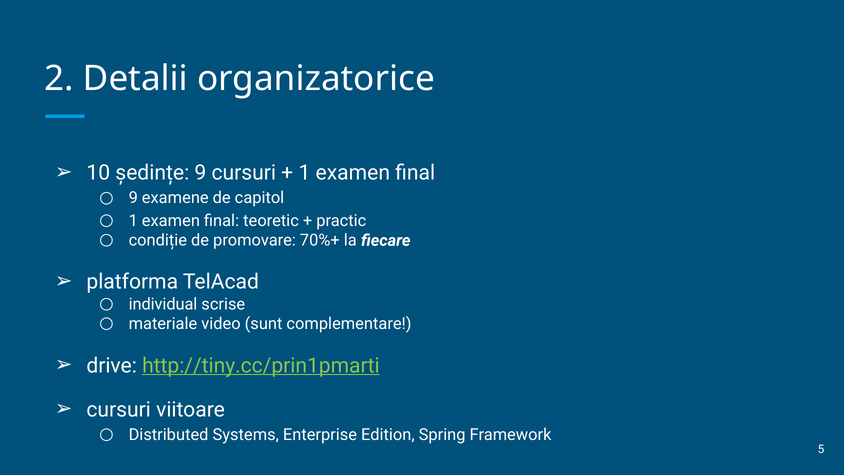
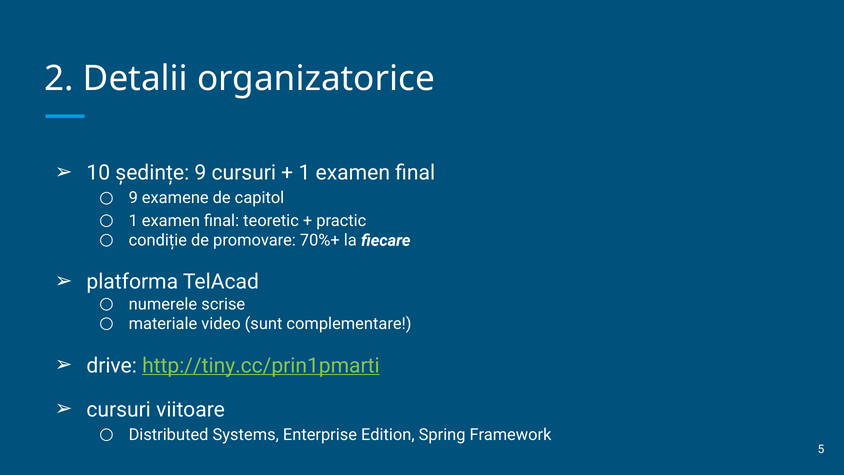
individual: individual -> numerele (163, 304)
